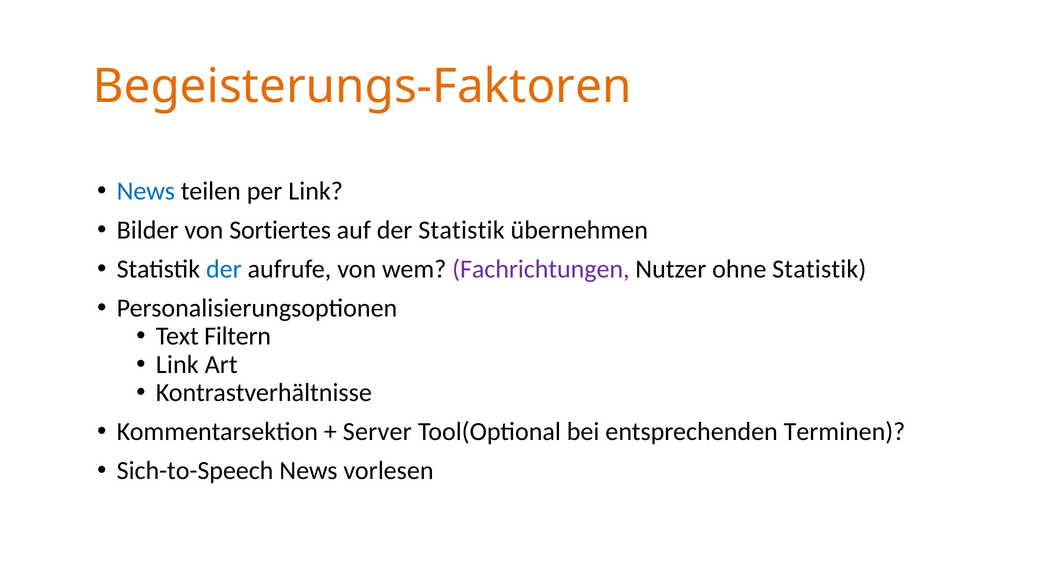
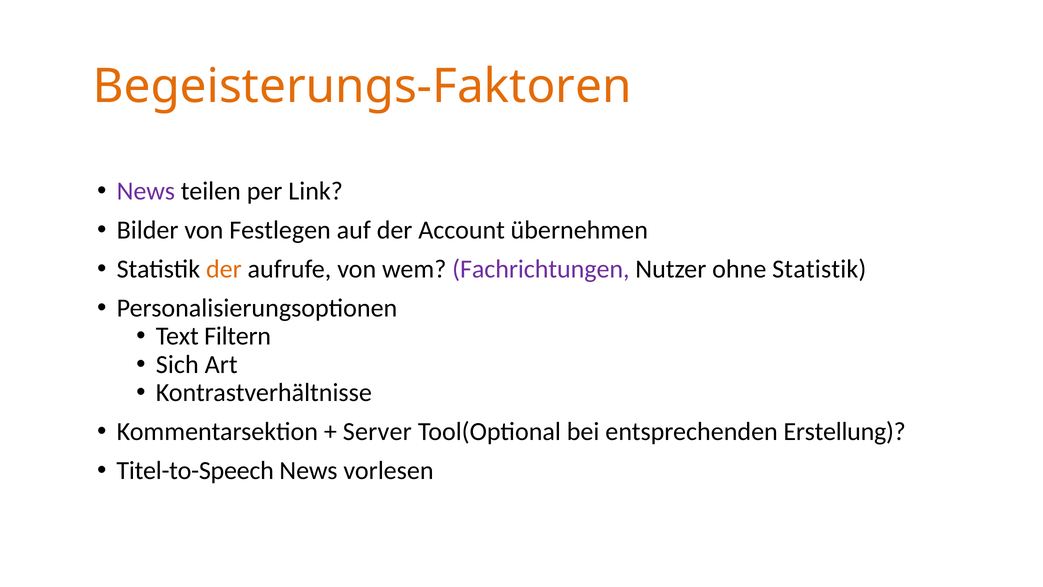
News colour: blue -> purple (146, 191)
Sortiertes: Sortiertes -> Festlegen (280, 230)
der Statistik: Statistik -> Account (462, 230)
der colour: blue -> orange (224, 269)
Link: Link -> Sich (177, 364)
Terminen: Terminen -> Erstellung (845, 432)
Sich-to-Speech: Sich-to-Speech -> Titel-to-Speech (195, 471)
